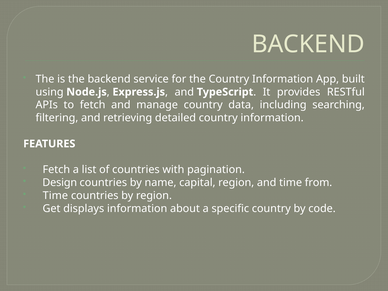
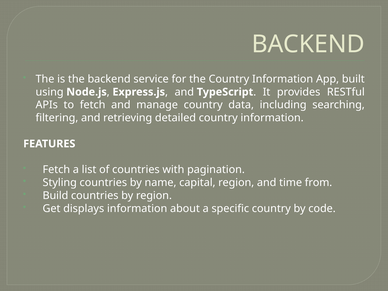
Design: Design -> Styling (60, 183)
Time: Time -> Build (55, 196)
